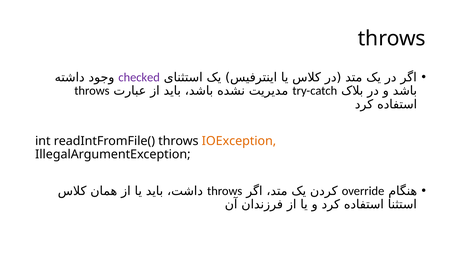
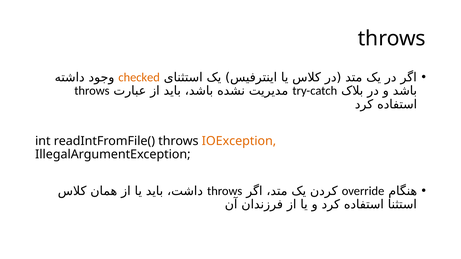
checked colour: purple -> orange (139, 77)
